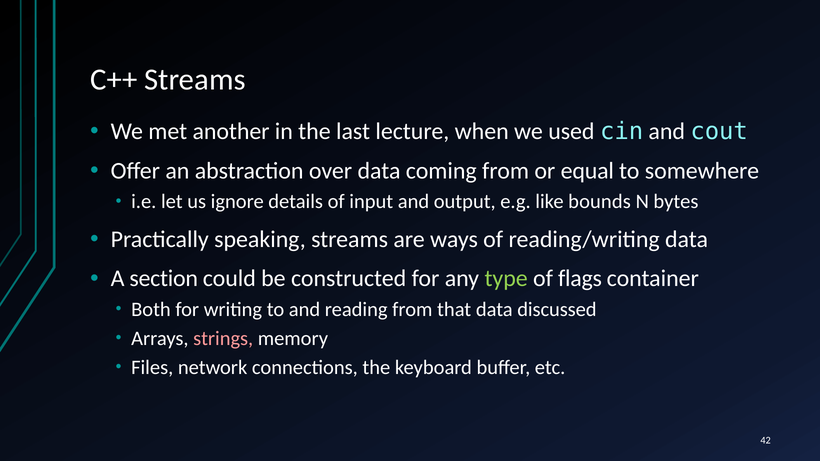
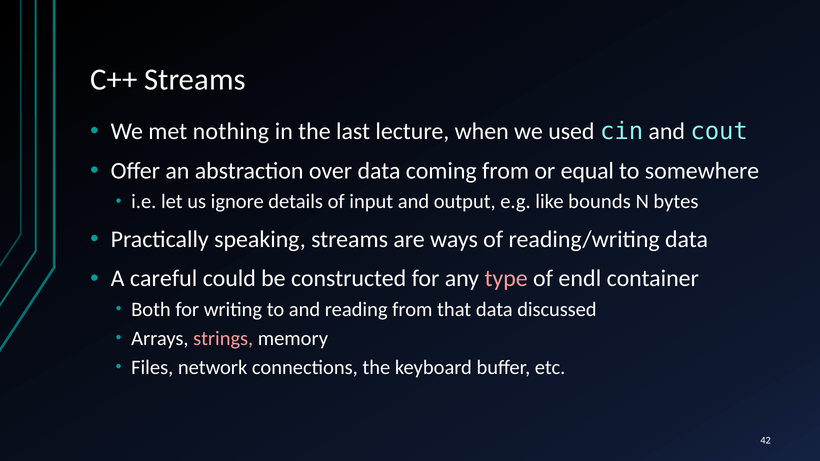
another: another -> nothing (231, 131)
section: section -> careful (164, 279)
type colour: light green -> pink (506, 279)
flags: flags -> endl (580, 279)
